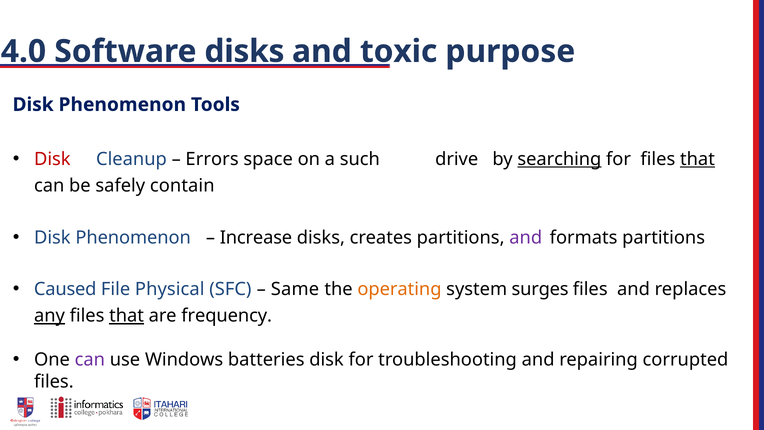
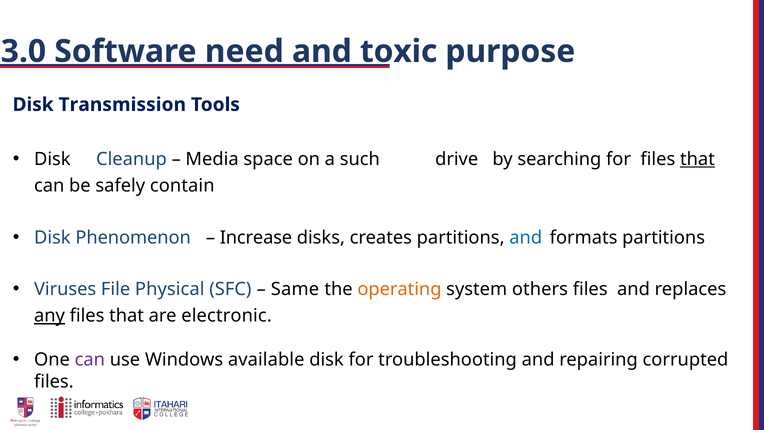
4.0: 4.0 -> 3.0 (23, 51)
Software disks: disks -> need (244, 51)
Phenomenon: Phenomenon -> Transmission (122, 105)
Disk colour: red -> black (52, 159)
Errors: Errors -> Media (212, 159)
searching underline: present -> none (559, 159)
and colour: purple -> blue (526, 237)
Caused: Caused -> Viruses (65, 289)
surges: surges -> others (540, 289)
that underline: present -> none (127, 316)
frequency: frequency -> electronic (227, 316)
batteries: batteries -> available (266, 360)
